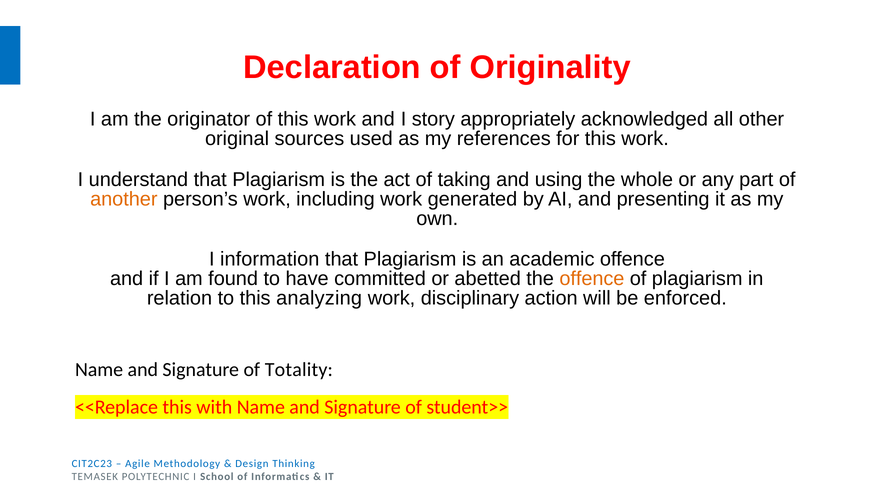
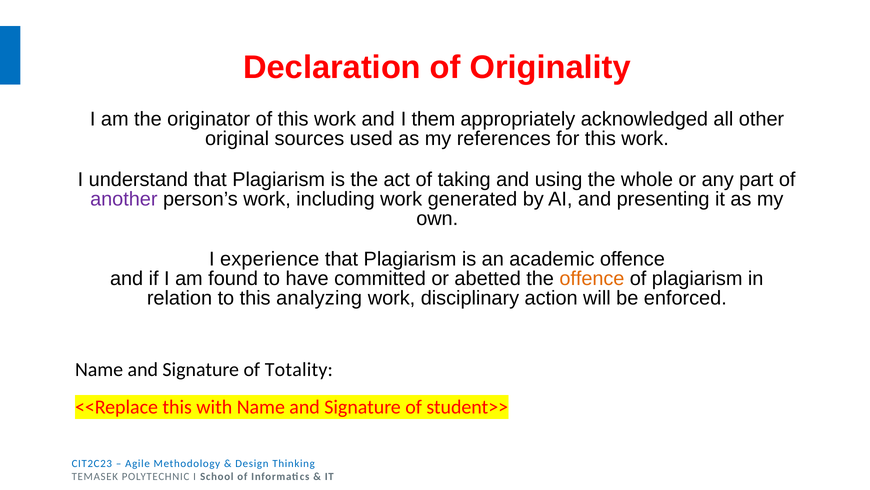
story: story -> them (433, 119)
another colour: orange -> purple (124, 199)
information: information -> experience (270, 259)
